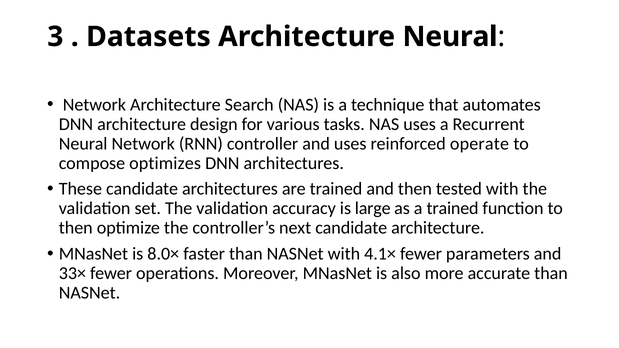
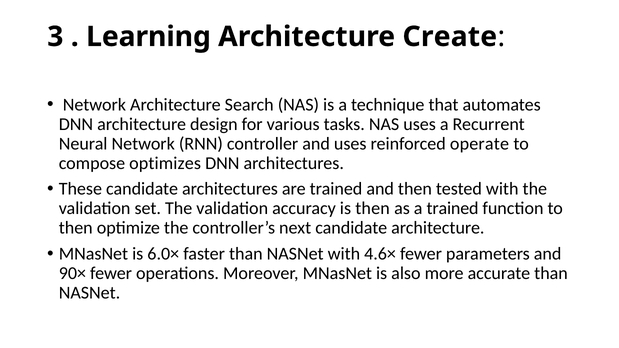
Datasets: Datasets -> Learning (148, 37)
Architecture Neural: Neural -> Create (450, 37)
is large: large -> then (373, 209)
8.0×: 8.0× -> 6.0× (163, 254)
4.1×: 4.1× -> 4.6× (380, 254)
33×: 33× -> 90× (72, 274)
